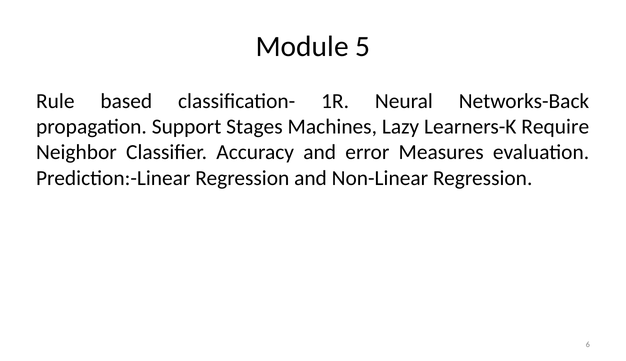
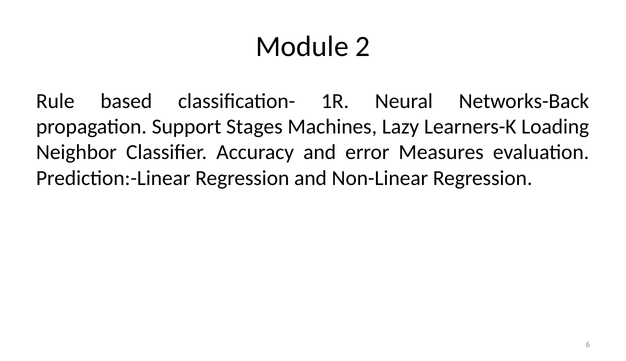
5: 5 -> 2 (363, 47)
Require: Require -> Loading (555, 127)
